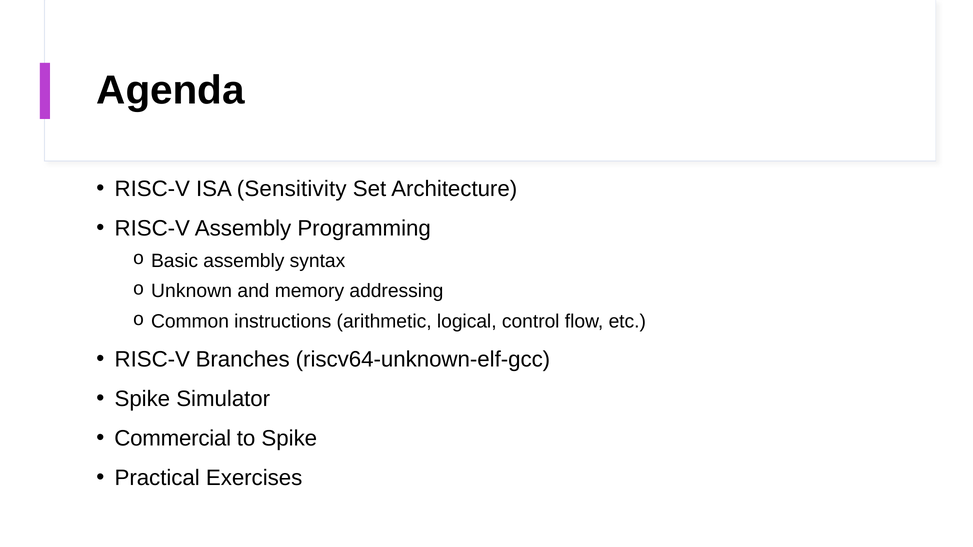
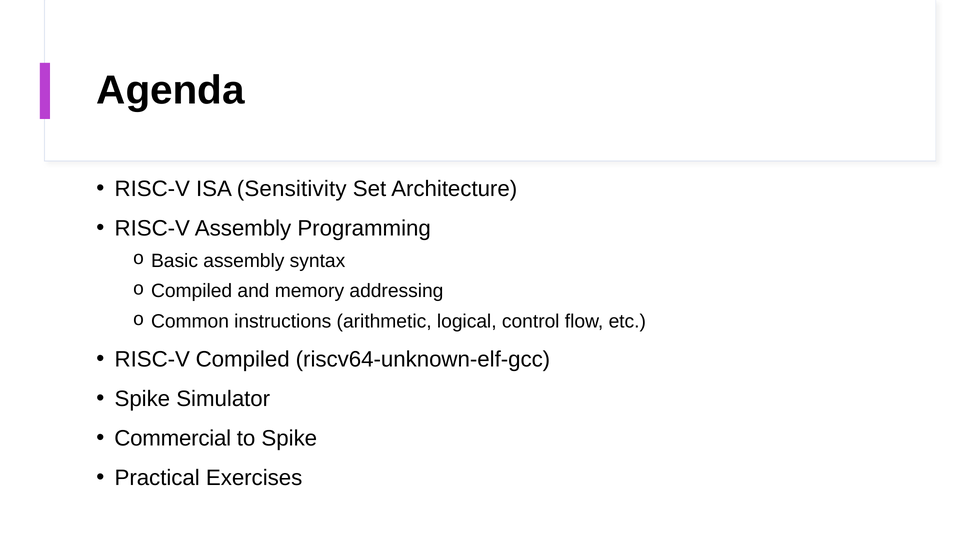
Unknown: Unknown -> Compiled (192, 291)
RISC-V Branches: Branches -> Compiled (243, 360)
